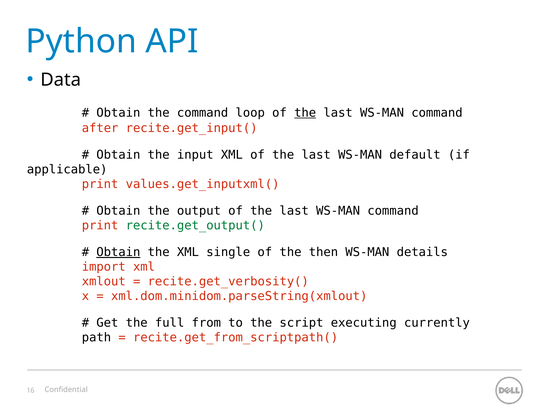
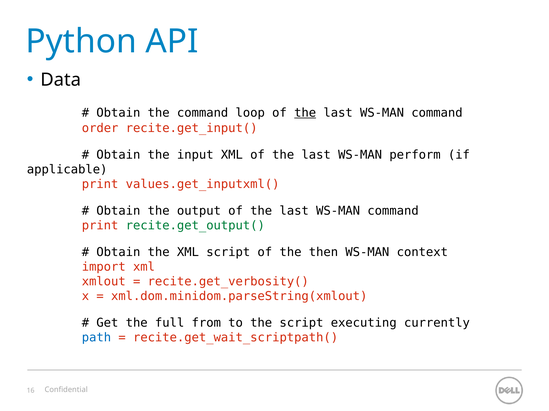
after: after -> order (100, 128)
default: default -> perform (415, 155)
Obtain underline: present -> none (118, 253)
XML single: single -> script (228, 253)
details: details -> context (422, 253)
path colour: black -> blue (96, 338)
recite.get_from_scriptpath(: recite.get_from_scriptpath( -> recite.get_wait_scriptpath( (236, 338)
